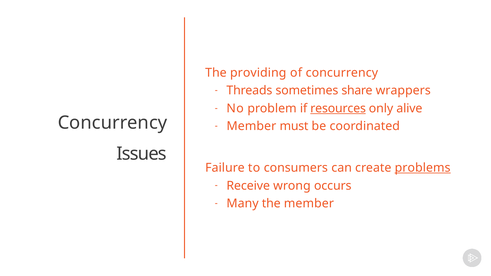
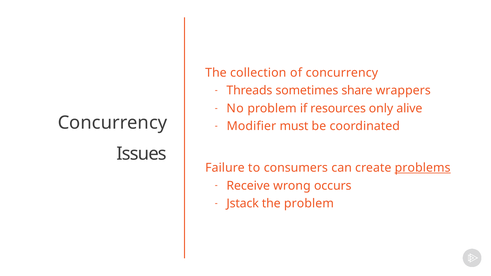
providing: providing -> collection (258, 73)
resources underline: present -> none (338, 108)
Member: Member -> Modifier (251, 126)
Many: Many -> Jstack (243, 204)
the member: member -> problem (309, 204)
